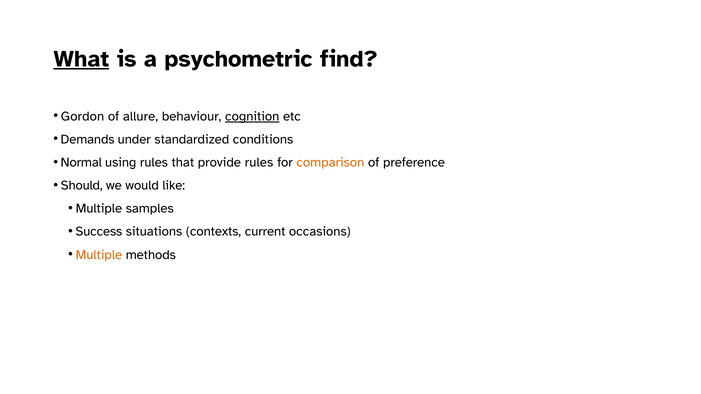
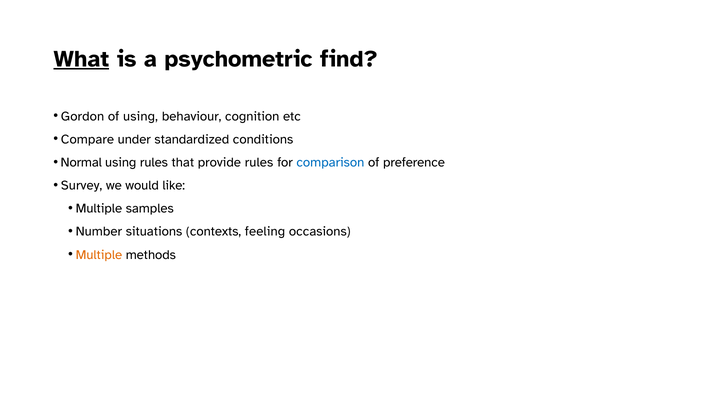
of allure: allure -> using (141, 116)
cognition underline: present -> none (252, 116)
Demands: Demands -> Compare (87, 139)
comparison colour: orange -> blue (330, 163)
Should: Should -> Survey (82, 186)
Success: Success -> Number (99, 232)
current: current -> feeling (265, 232)
